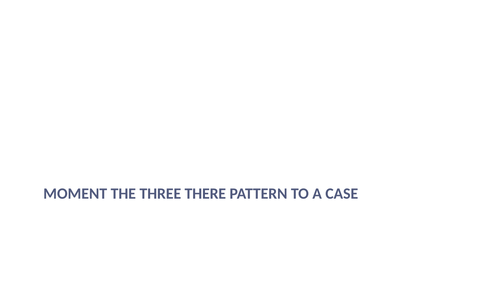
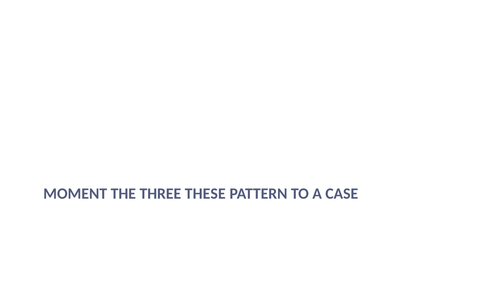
THERE: THERE -> THESE (205, 193)
